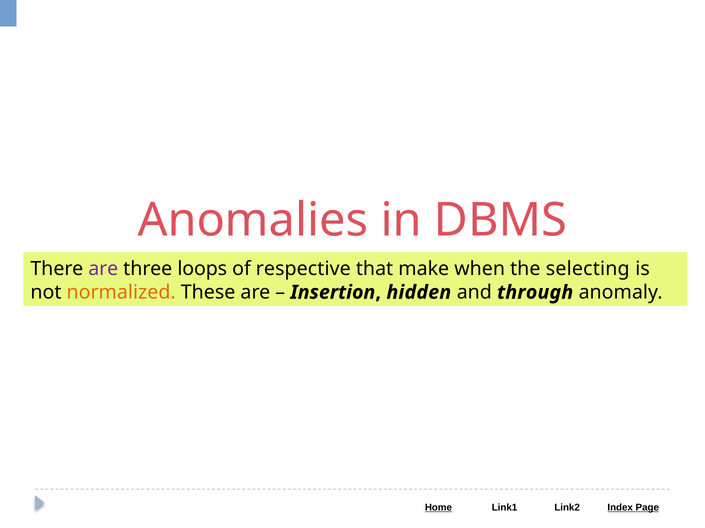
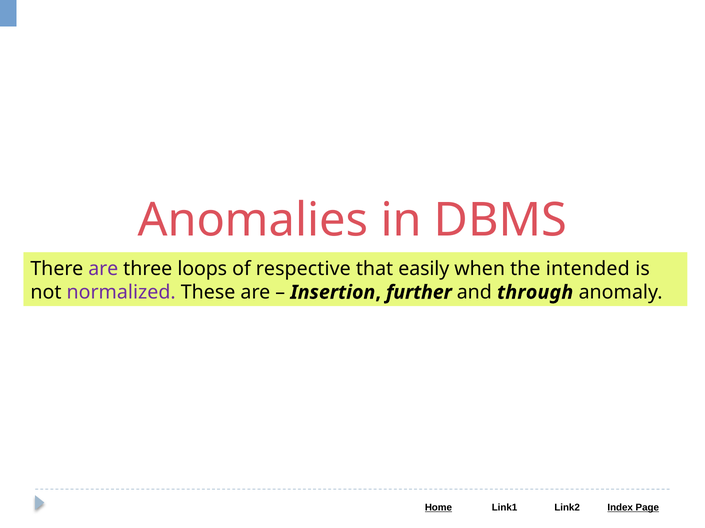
make: make -> easily (424, 269)
selecting: selecting -> intended (588, 269)
normalized colour: orange -> purple (121, 293)
hidden: hidden -> further (419, 293)
